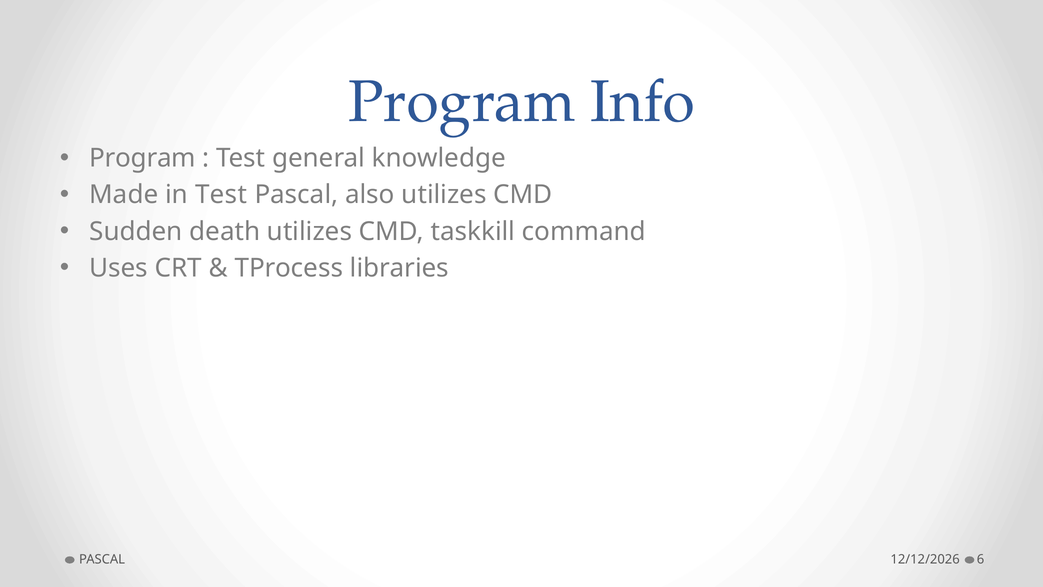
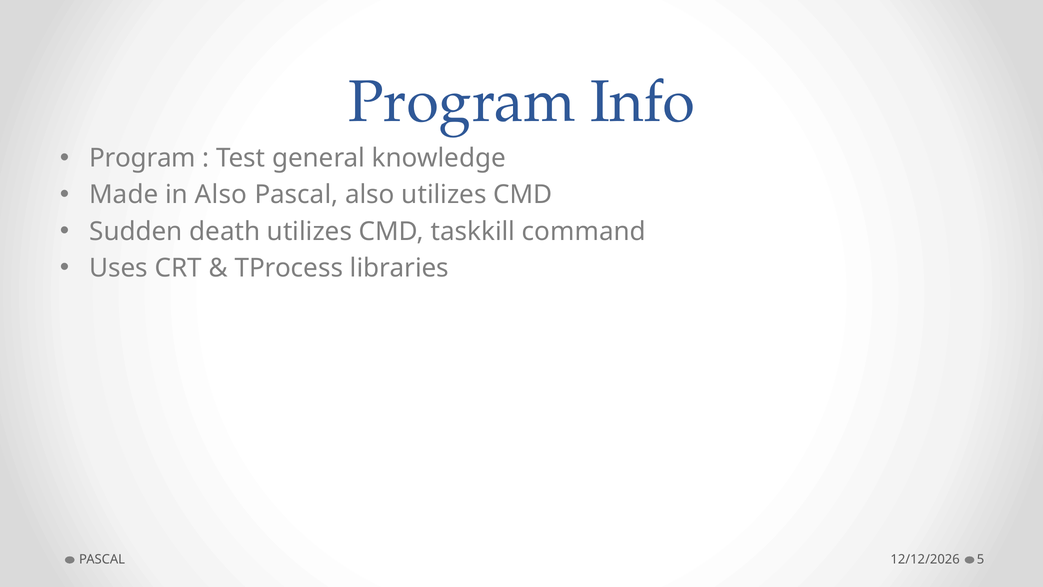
in Test: Test -> Also (221, 195)
6: 6 -> 5 (981, 559)
